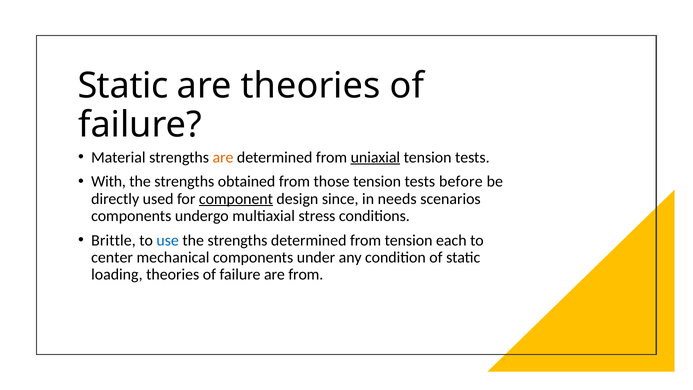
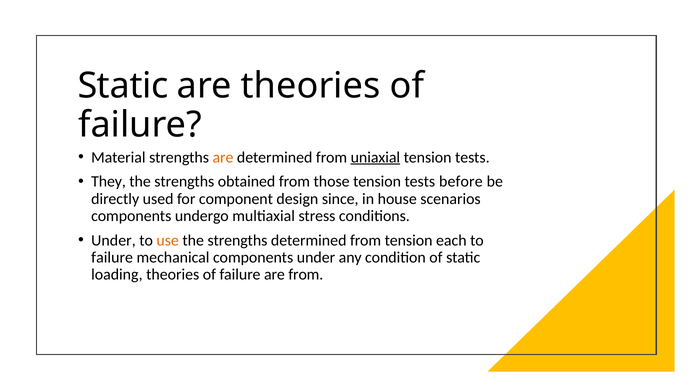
With: With -> They (109, 182)
component underline: present -> none (236, 199)
needs: needs -> house (397, 199)
Brittle: Brittle -> Under (113, 240)
use colour: blue -> orange (168, 240)
center: center -> failure (112, 257)
